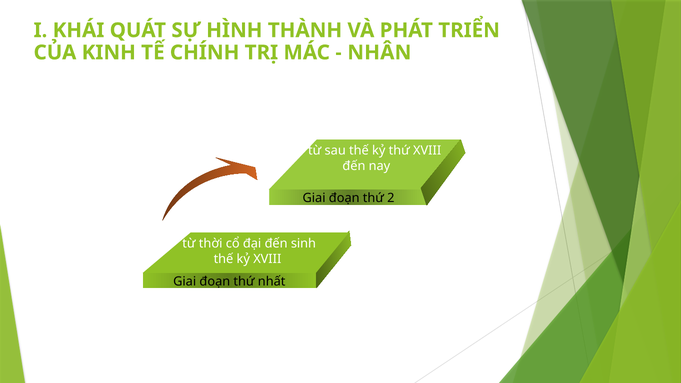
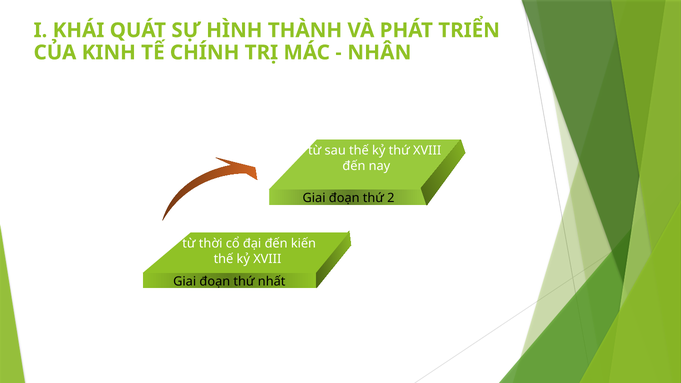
sinh: sinh -> kiến (303, 244)
